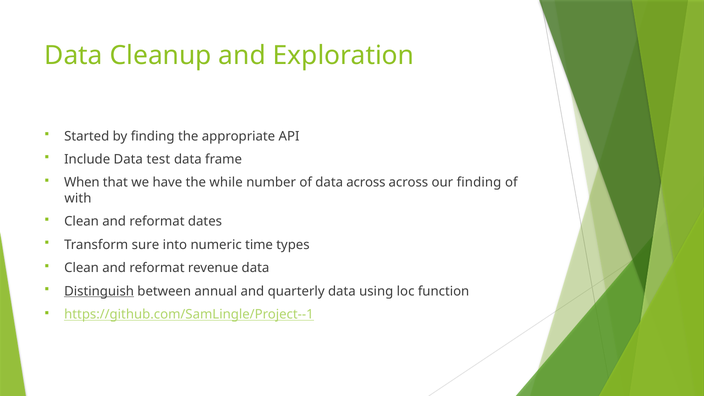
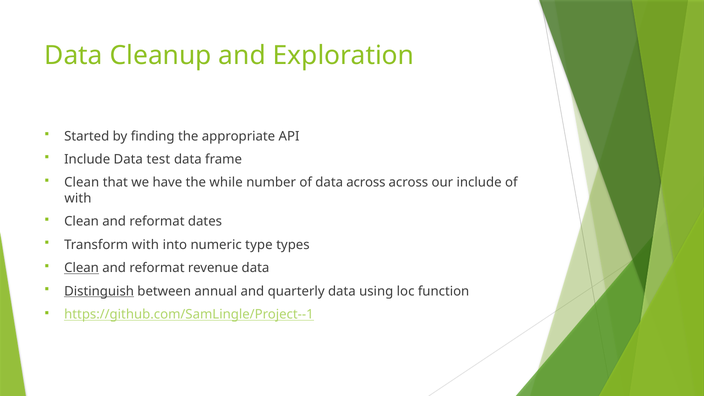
When: When -> Clean (82, 183)
our finding: finding -> include (479, 183)
Transform sure: sure -> with (145, 245)
time: time -> type (259, 245)
Clean underline: none -> present (82, 268)
